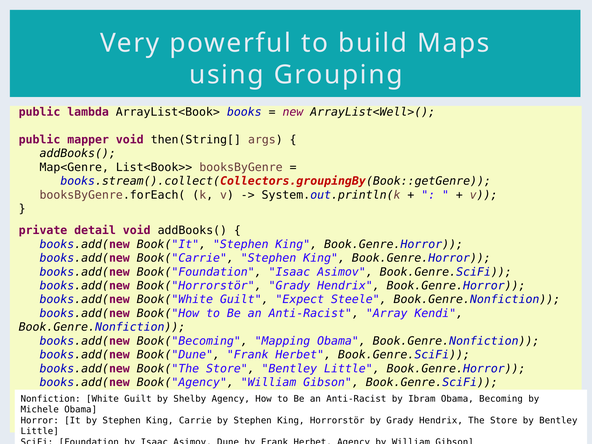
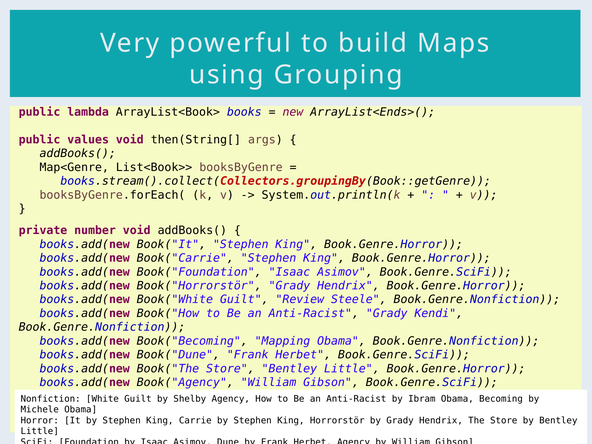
ArrayList<Well>(: ArrayList<Well>( -> ArrayList<Ends>( (373, 112)
mapper: mapper -> values (88, 140)
detail: detail -> number (95, 230)
Expect: Expect -> Review (300, 300)
Anti-Racist Array: Array -> Grady (387, 313)
